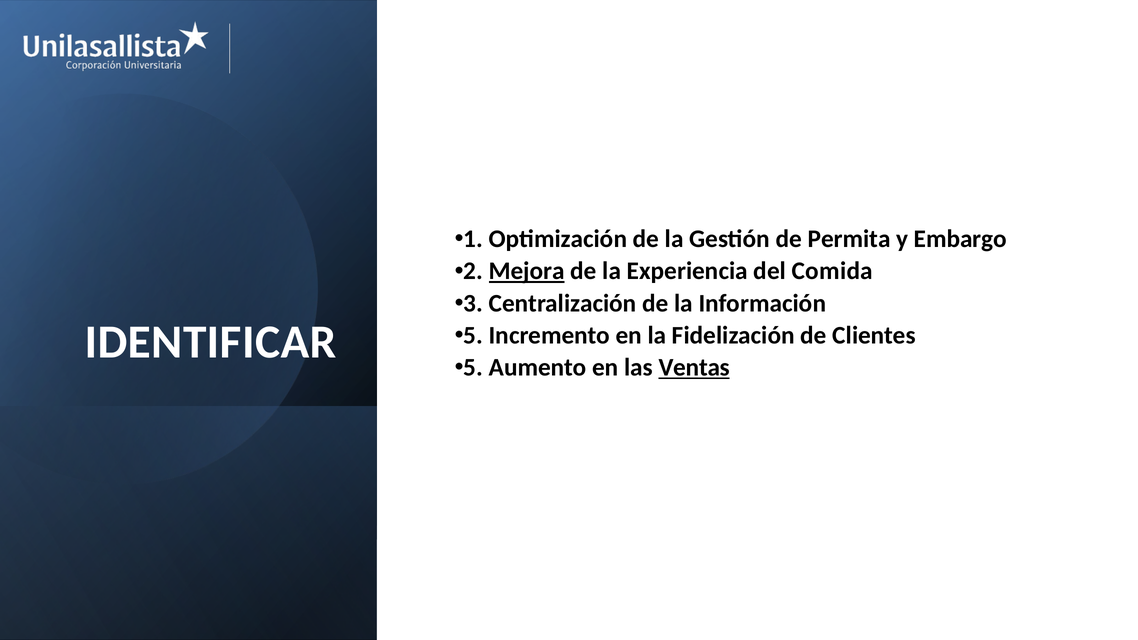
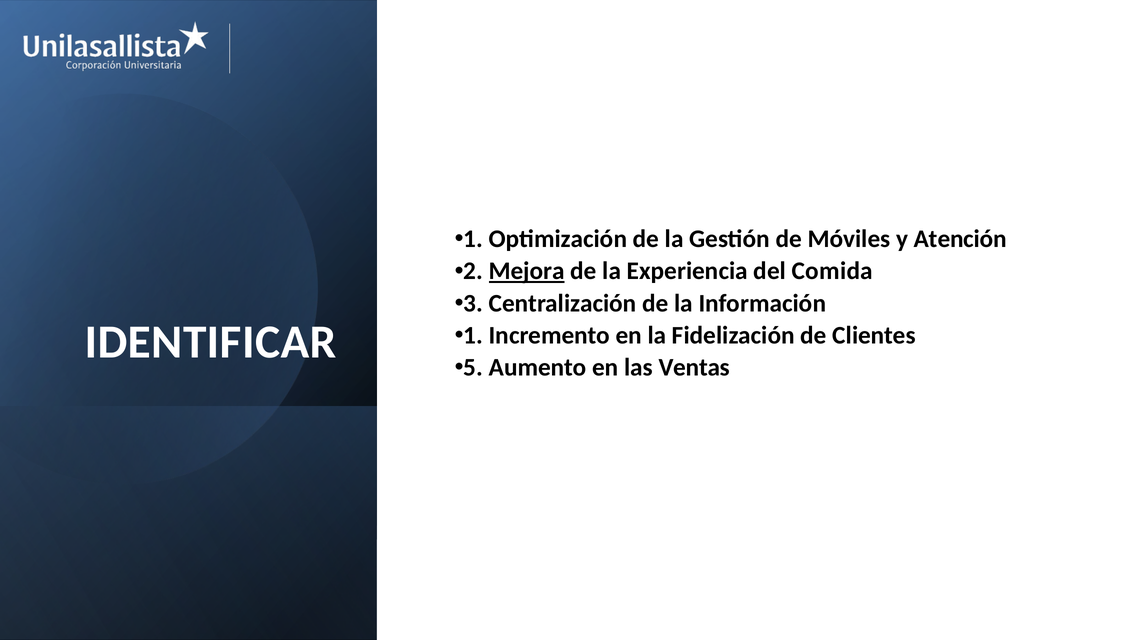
Permita: Permita -> Móviles (849, 239)
Embargo: Embargo -> Atención (960, 239)
5: 5 -> 1 (473, 335)
Ventas underline: present -> none (694, 367)
